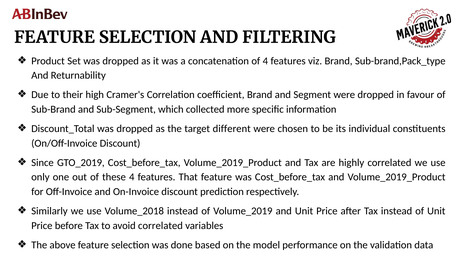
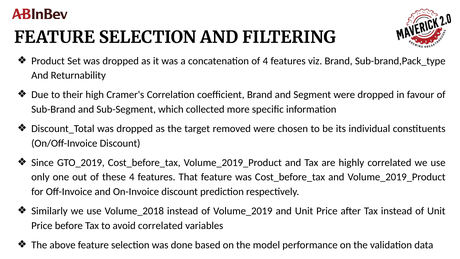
different: different -> removed (232, 129)
